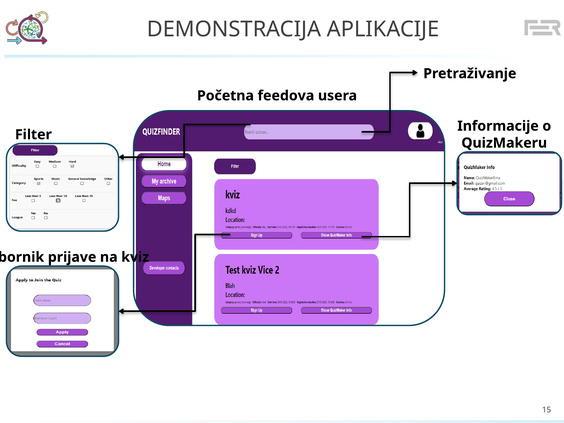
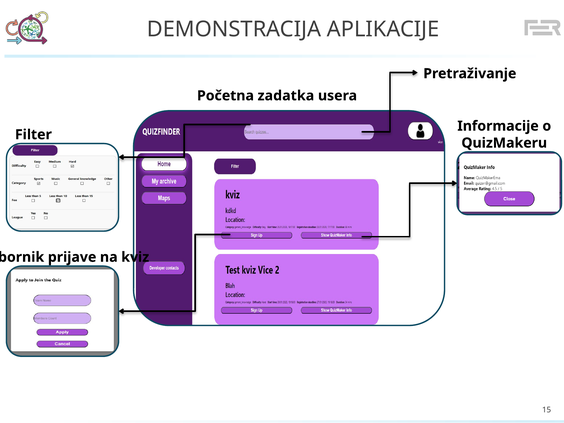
feedova: feedova -> zadatka (286, 96)
